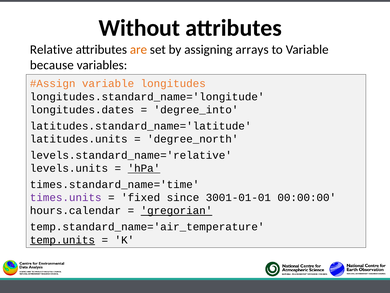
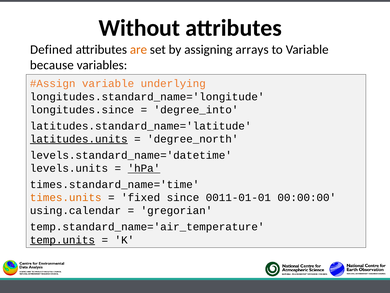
Relative: Relative -> Defined (51, 49)
longitudes: longitudes -> underlying (173, 84)
longitudes.dates: longitudes.dates -> longitudes.since (82, 110)
latitudes.units underline: none -> present (79, 139)
levels.standard_name='relative: levels.standard_name='relative -> levels.standard_name='datetime (131, 155)
times.units colour: purple -> orange (66, 197)
3001-01-01: 3001-01-01 -> 0011-01-01 (238, 197)
hours.calendar: hours.calendar -> using.calendar (75, 210)
gregorian underline: present -> none (176, 210)
